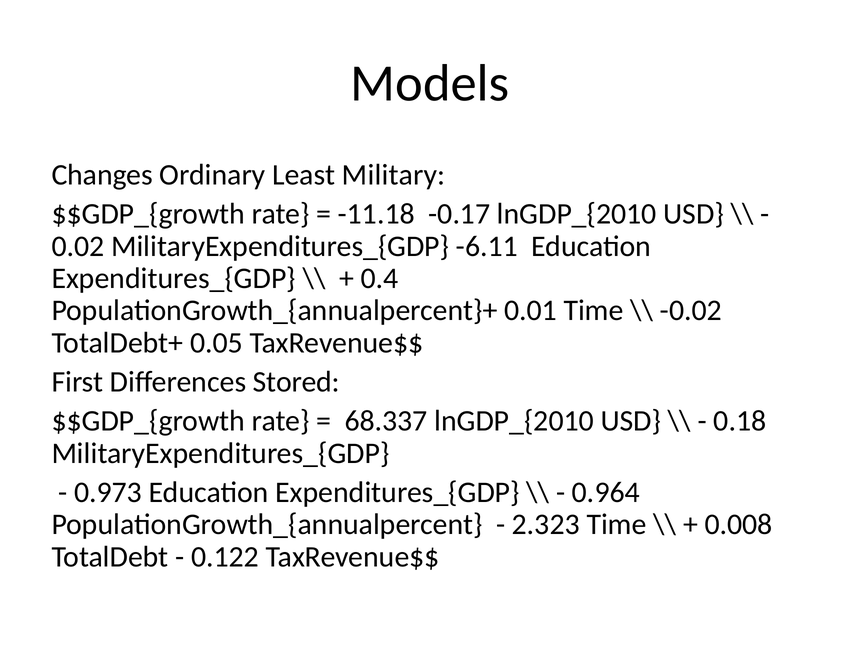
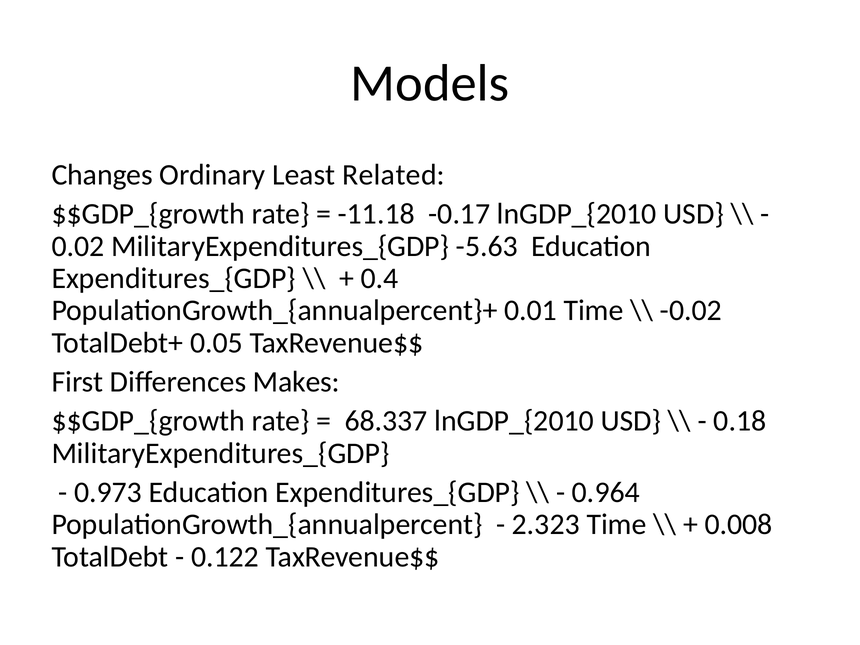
Military: Military -> Related (394, 175)
-6.11: -6.11 -> -5.63 (487, 246)
Stored: Stored -> Makes (296, 382)
